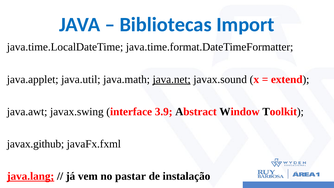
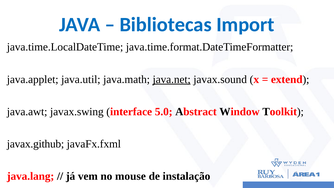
3.9: 3.9 -> 5.0 (164, 112)
java.lang underline: present -> none (31, 176)
pastar: pastar -> mouse (130, 176)
